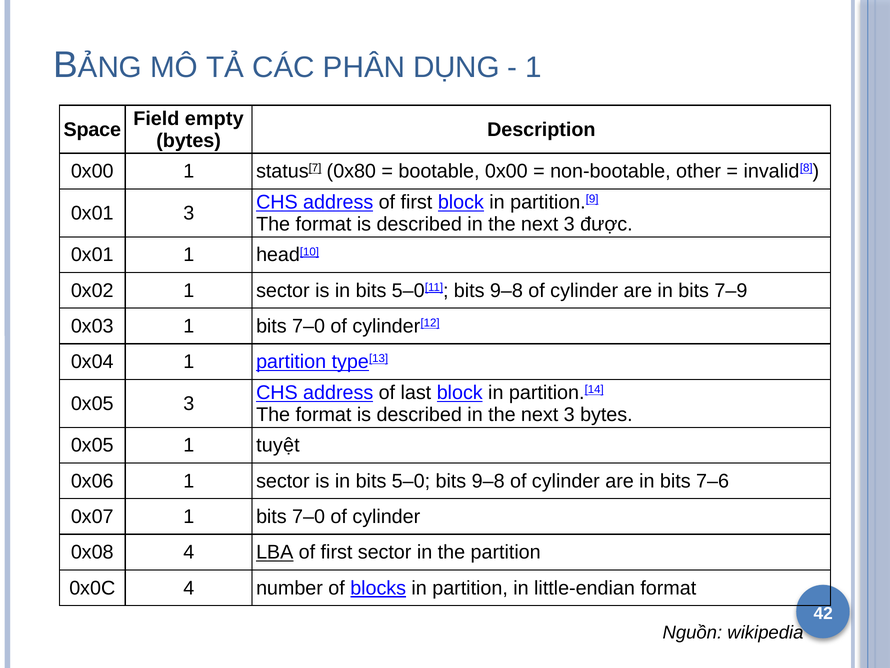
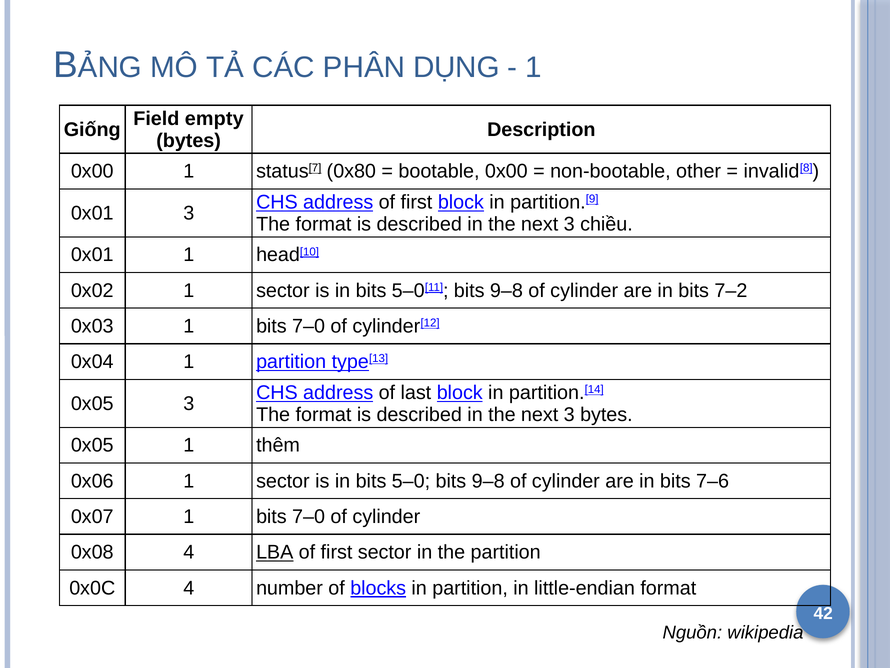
Space: Space -> Giống (92, 129)
được: được -> chiều (606, 224)
7–9: 7–9 -> 7–2 (731, 290)
tuyệt: tuyệt -> thêm (278, 445)
